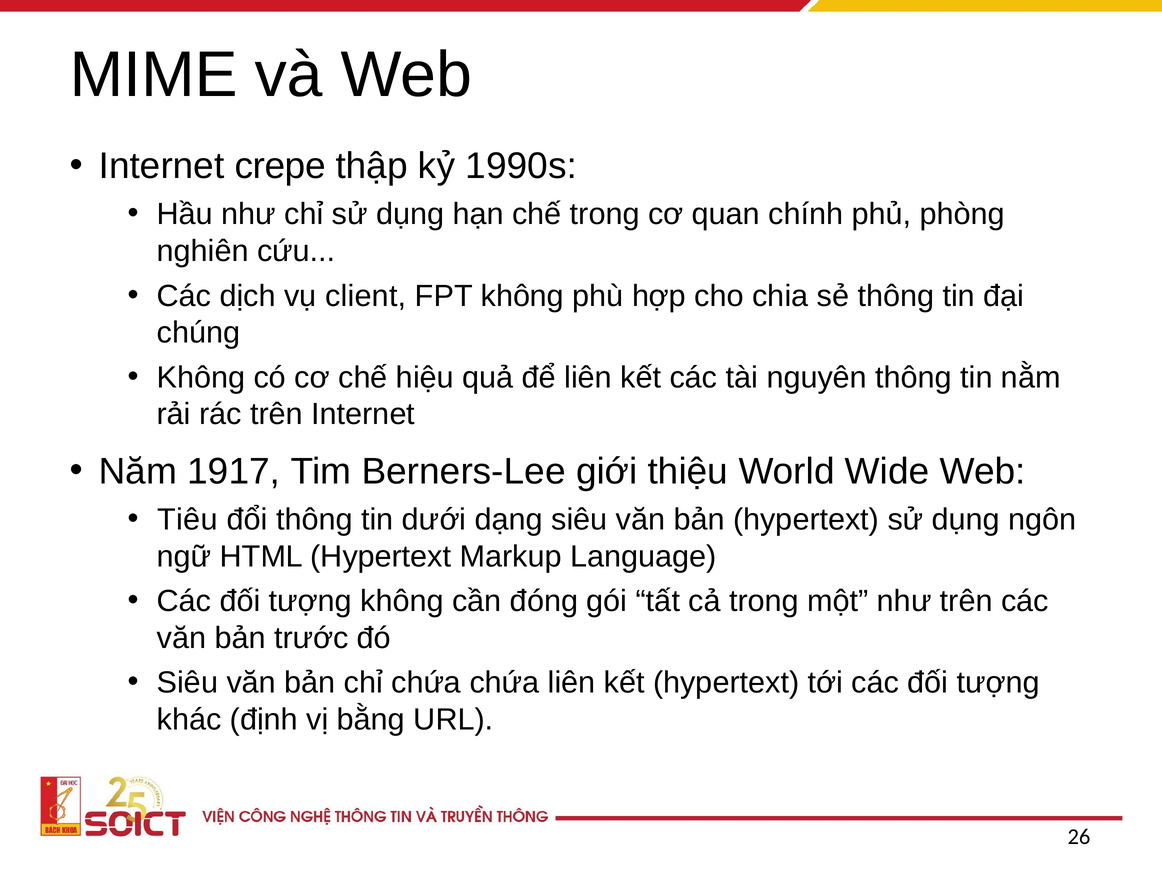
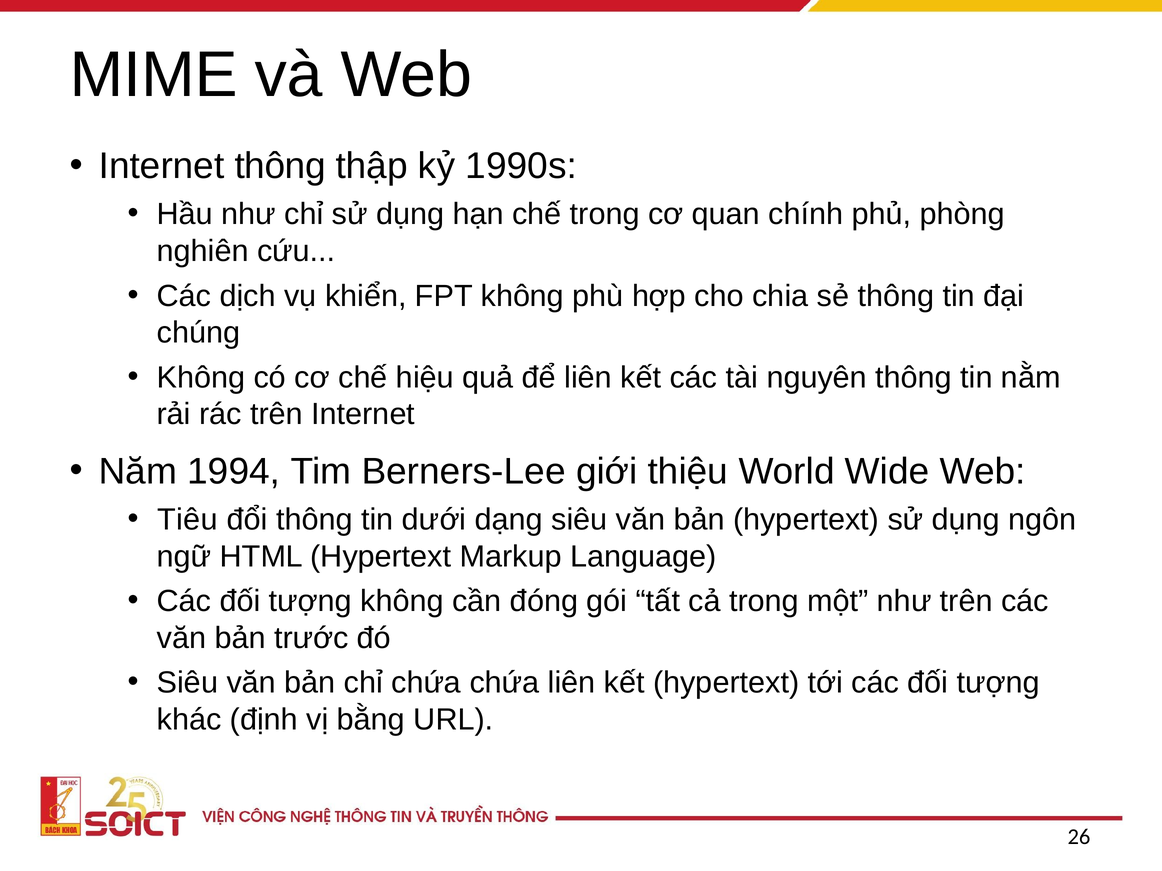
Internet crepe: crepe -> thông (280, 166)
client: client -> khiển (366, 296)
1917: 1917 -> 1994 (234, 472)
